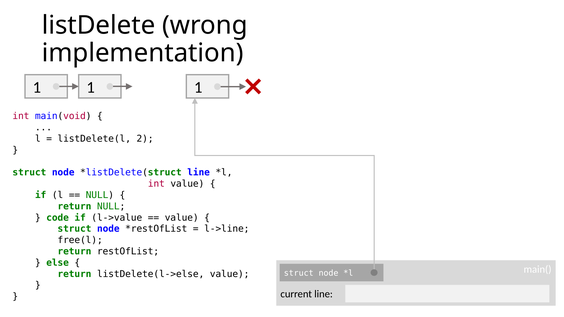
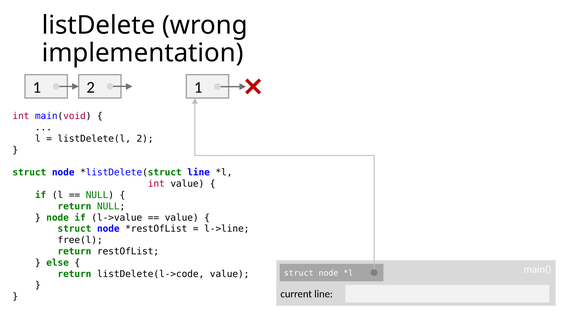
1: 1 -> 2 (91, 88)
code: code -> node (58, 218)
listDelete(l->else: listDelete(l->else -> listDelete(l->code (151, 274)
